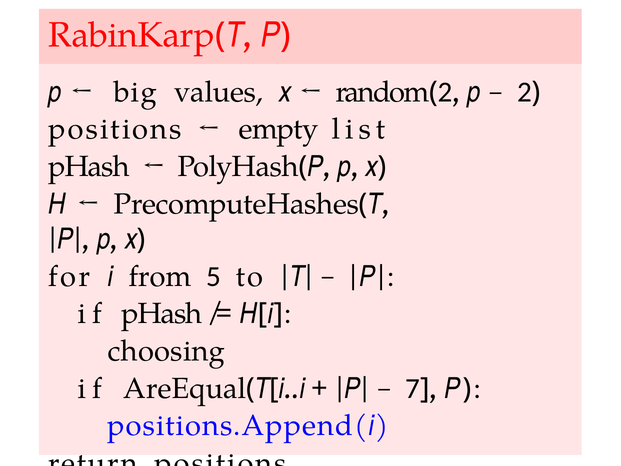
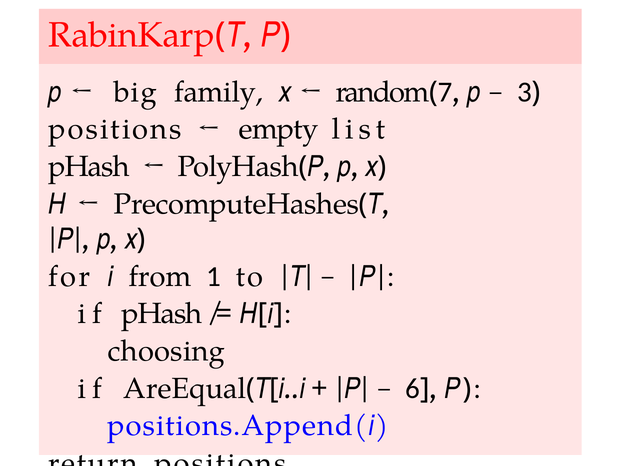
values: values -> family (219, 92)
2: 2 -> 7 (445, 92)
2: 2 -> 3 (525, 92)
5: 5 -> 1 (214, 277)
7: 7 -> 6 (413, 389)
